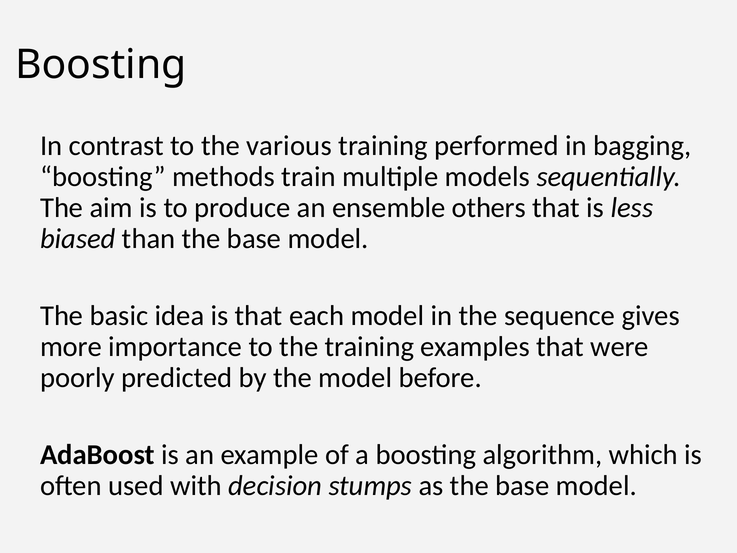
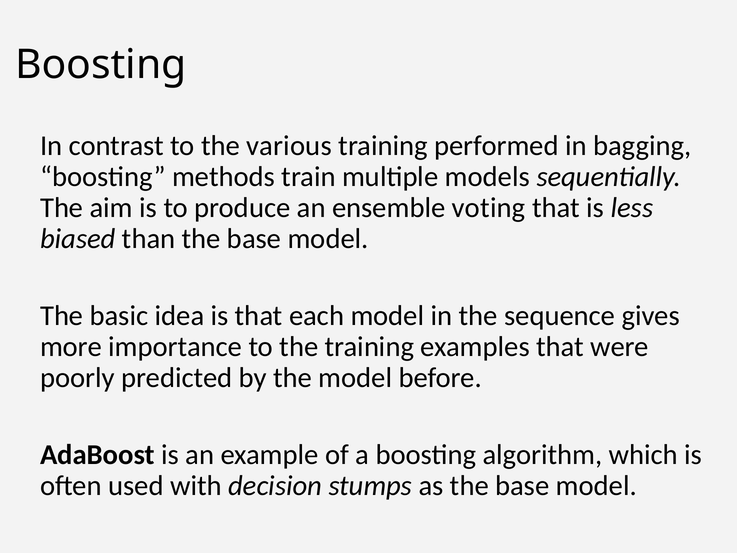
others: others -> voting (489, 208)
